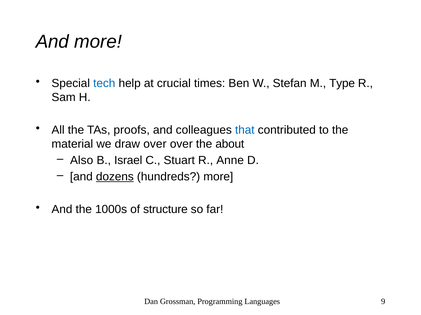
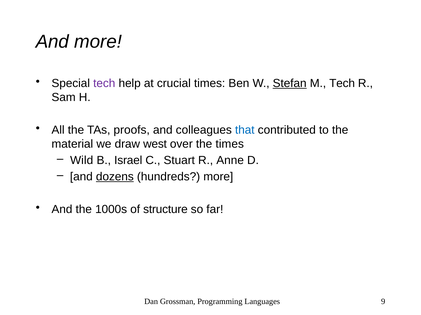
tech colour: blue -> purple (104, 84)
Stefan underline: none -> present (290, 84)
M Type: Type -> Tech (342, 84)
draw over: over -> west (155, 144)
the about: about -> times (230, 144)
Also: Also -> Wild (82, 161)
